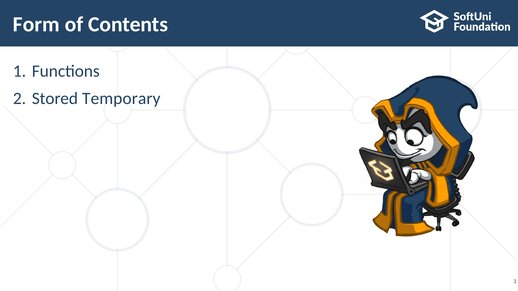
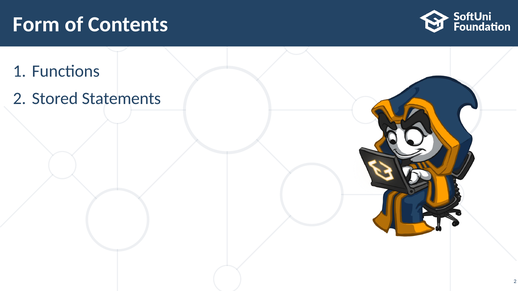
Temporary: Temporary -> Statements (121, 99)
